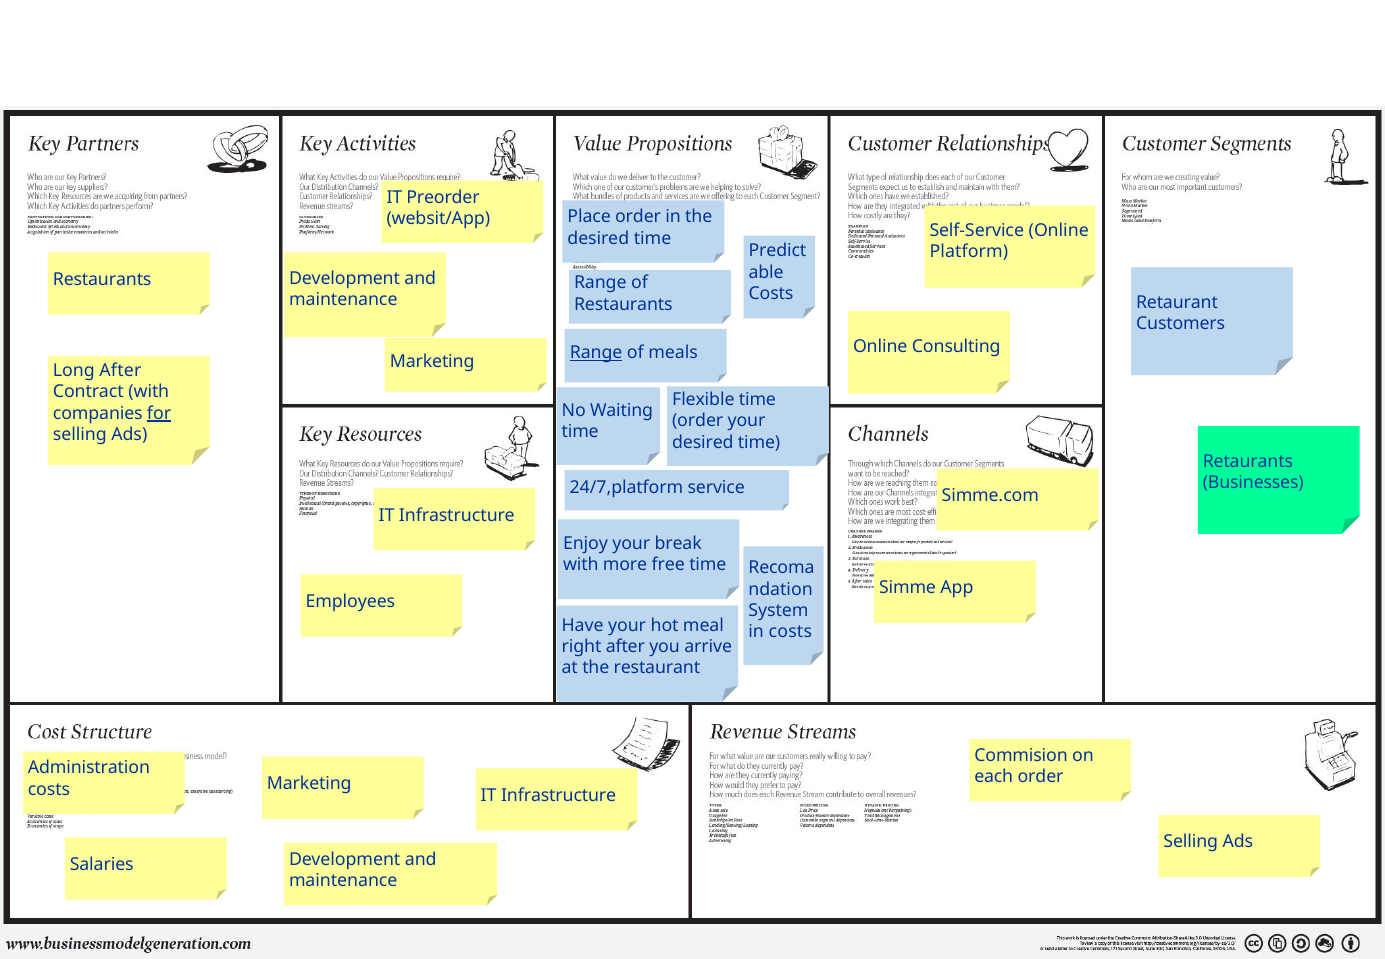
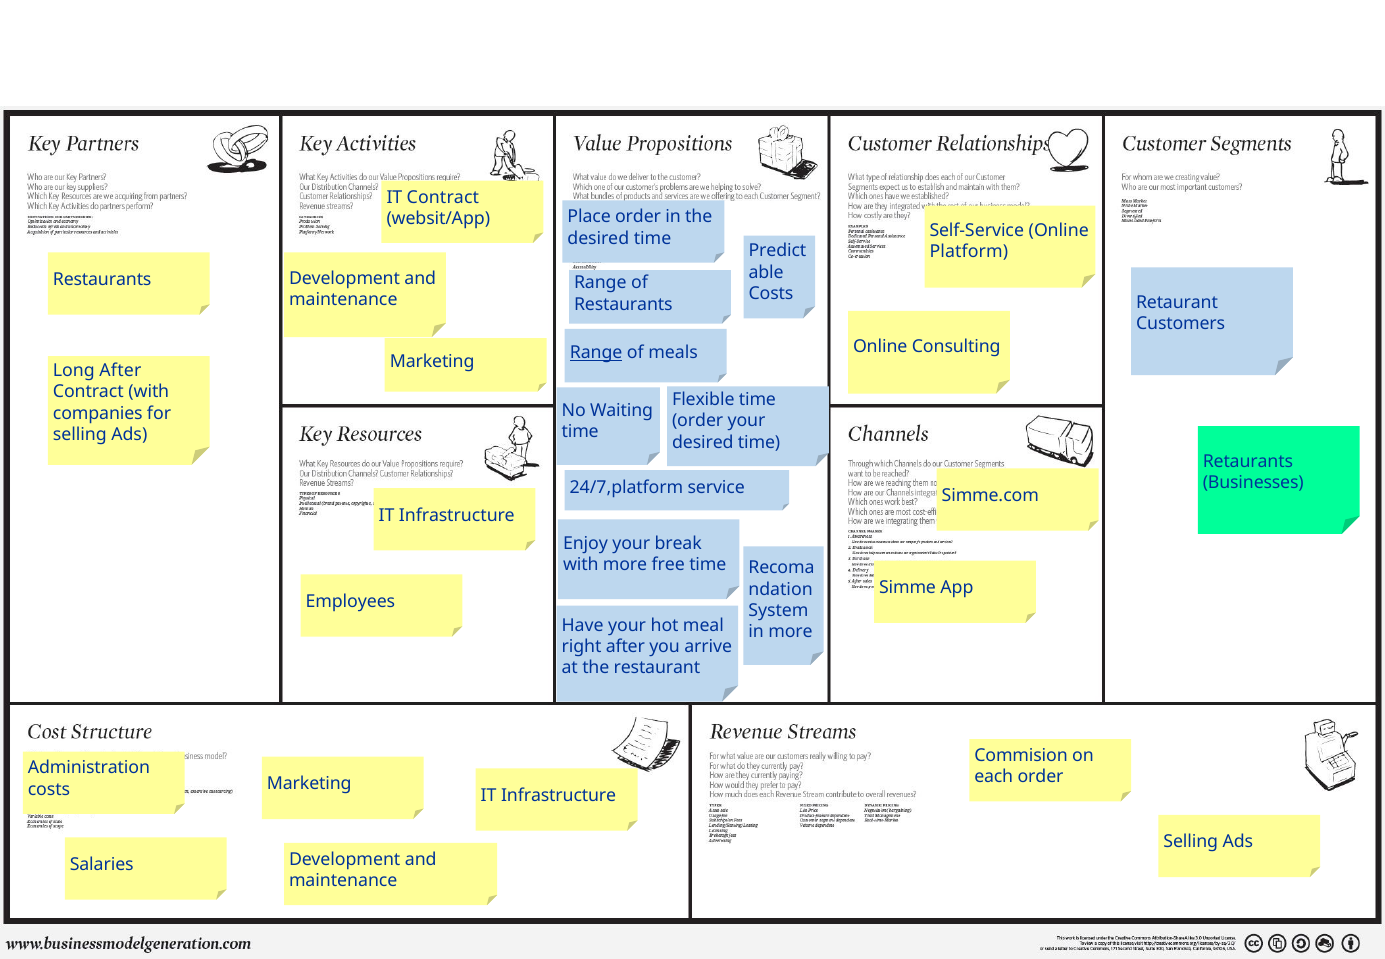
IT Preorder: Preorder -> Contract (443, 197)
for underline: present -> none (159, 413)
in costs: costs -> more (791, 632)
